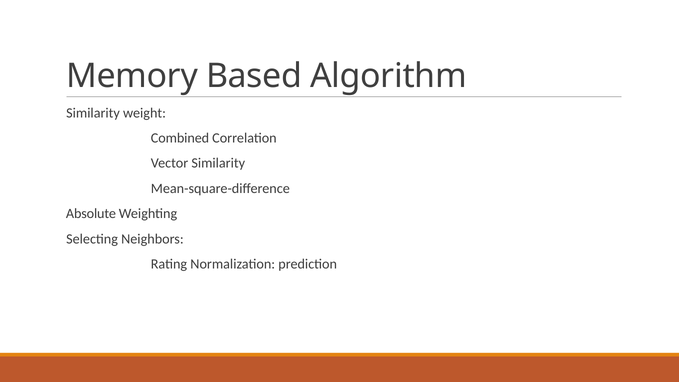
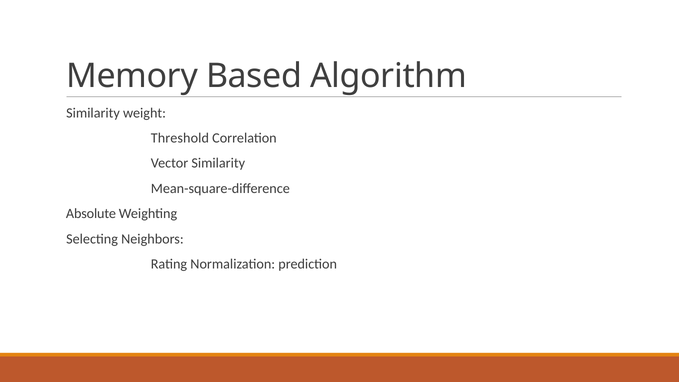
Combined: Combined -> Threshold (180, 138)
